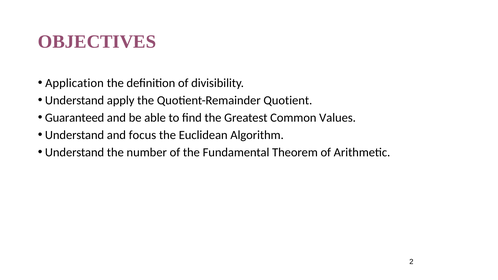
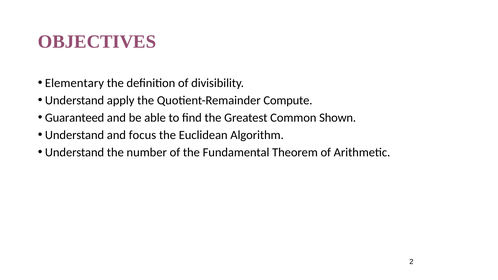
Application: Application -> Elementary (74, 83)
Quotient: Quotient -> Compute (288, 100)
Values: Values -> Shown (338, 118)
